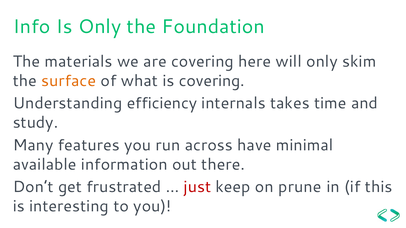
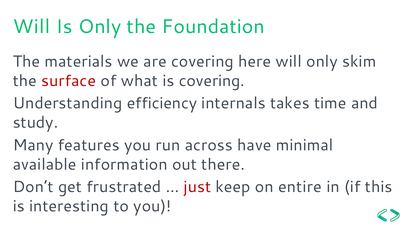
Info: Info -> Will (32, 27)
surface colour: orange -> red (69, 81)
prune: prune -> entire (300, 187)
